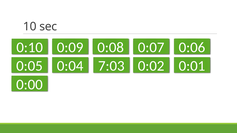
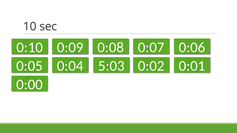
7:03: 7:03 -> 5:03 (111, 66)
